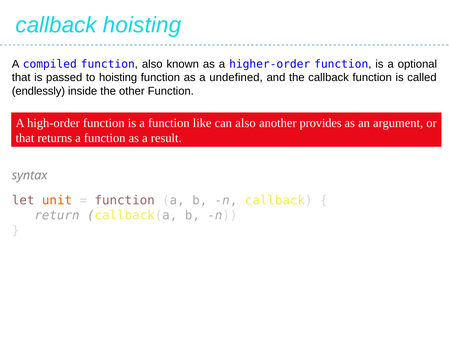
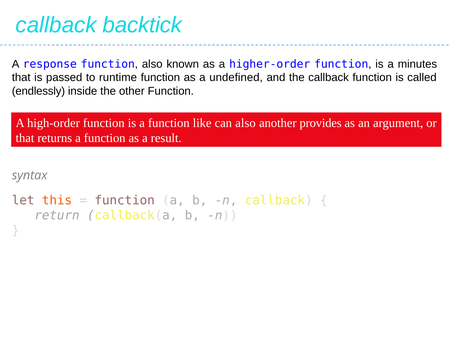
callback hoisting: hoisting -> backtick (142, 25)
compiled: compiled -> response (50, 64)
optional: optional -> minutes (417, 64)
to hoisting: hoisting -> runtime (118, 78)
unit: unit -> this (57, 200)
